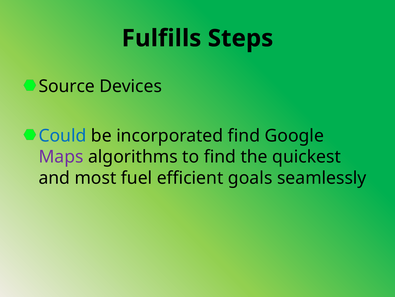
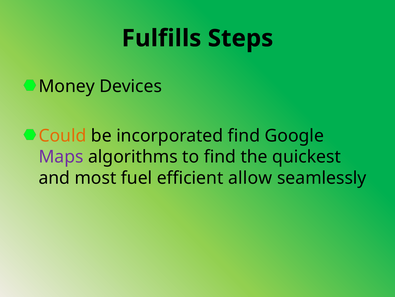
Source: Source -> Money (67, 86)
Could colour: blue -> orange (62, 135)
goals: goals -> allow (250, 178)
